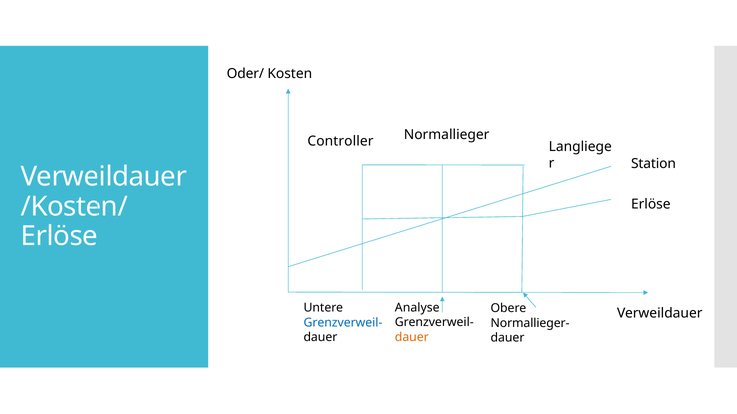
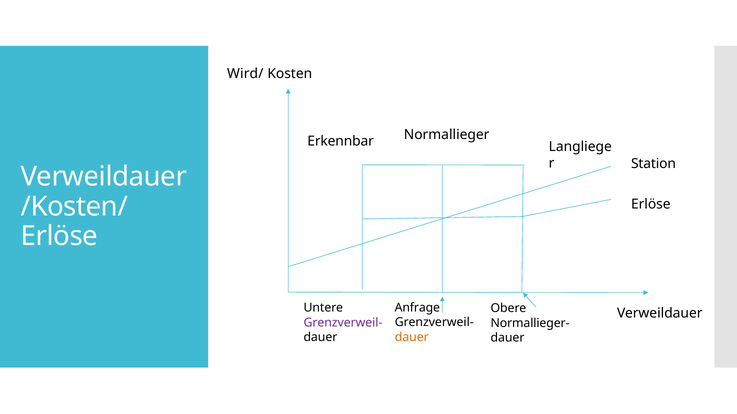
Oder/: Oder/ -> Wird/ (245, 74)
Controller: Controller -> Erkennbar (341, 141)
Analyse: Analyse -> Anfrage (417, 308)
Grenzverweil- colour: blue -> purple (343, 323)
